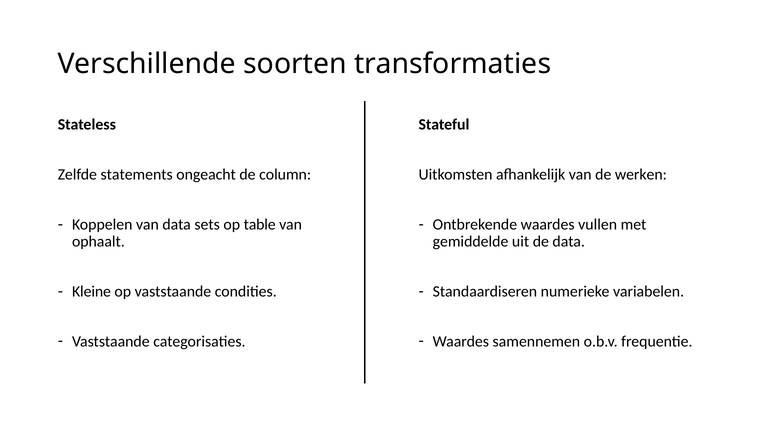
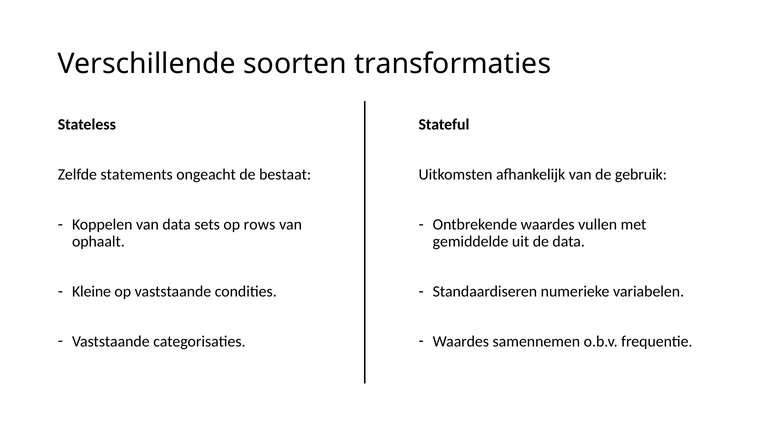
column: column -> bestaat (285, 175)
werken: werken -> gebruik (641, 175)
table: table -> rows (260, 225)
